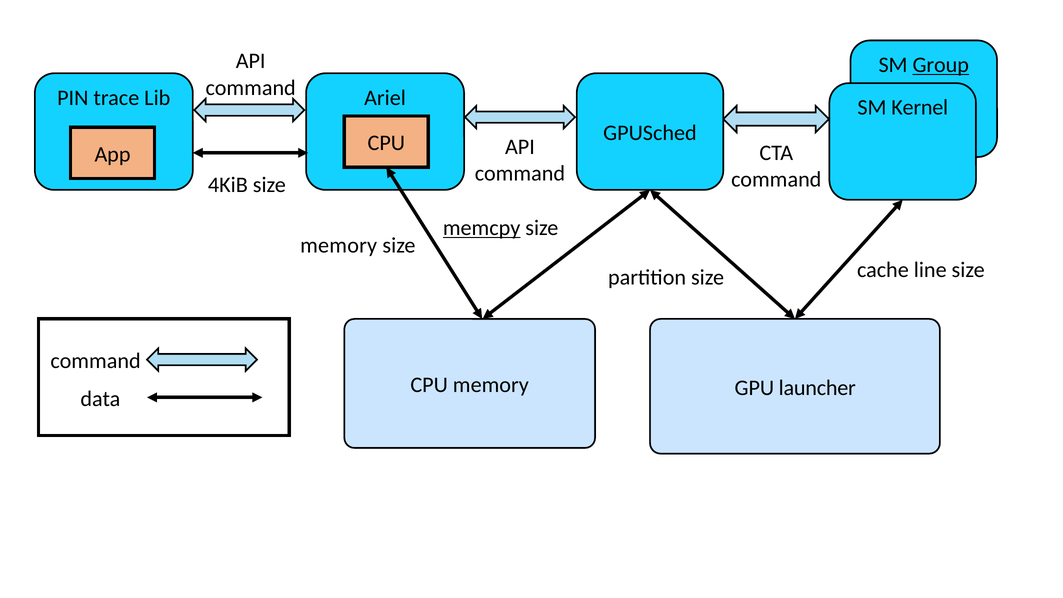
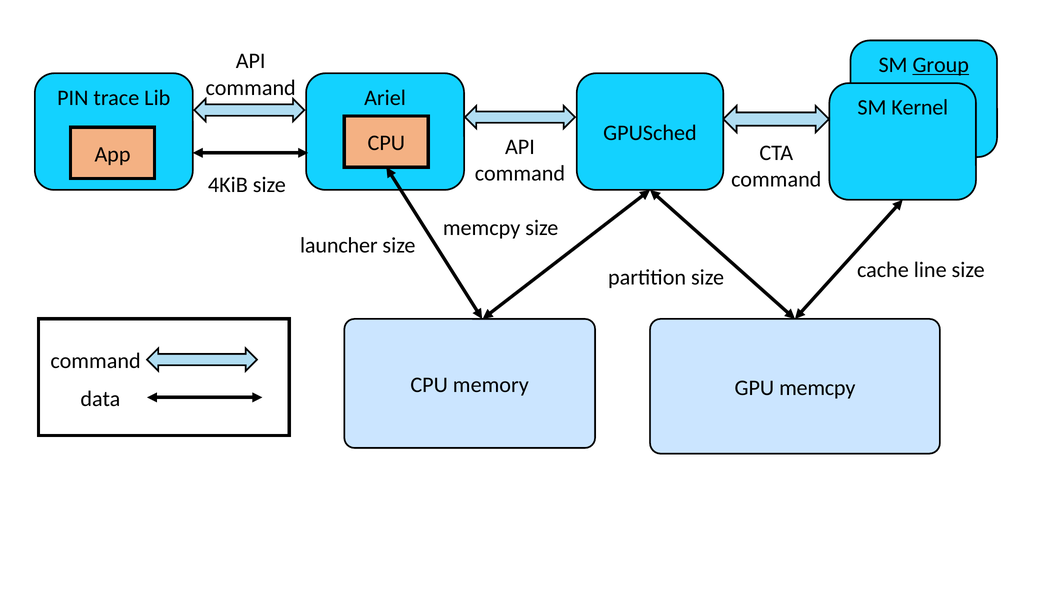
memcpy underline: present -> none (482, 228)
memory: memory -> launcher (339, 245)
GPU launcher: launcher -> memcpy (817, 388)
